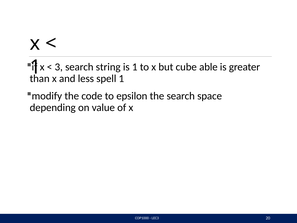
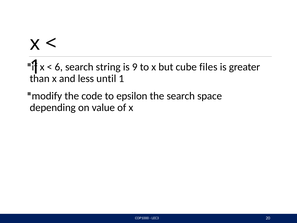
3: 3 -> 6 (59, 67)
is 1: 1 -> 9 (135, 67)
able: able -> files (208, 67)
spell: spell -> until (106, 78)
